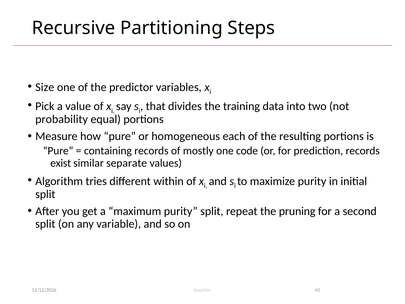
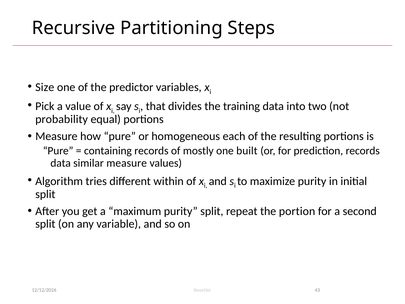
code: code -> built (247, 151)
exist: exist -> data (61, 163)
similar separate: separate -> measure (127, 163)
pruning: pruning -> portion (297, 211)
